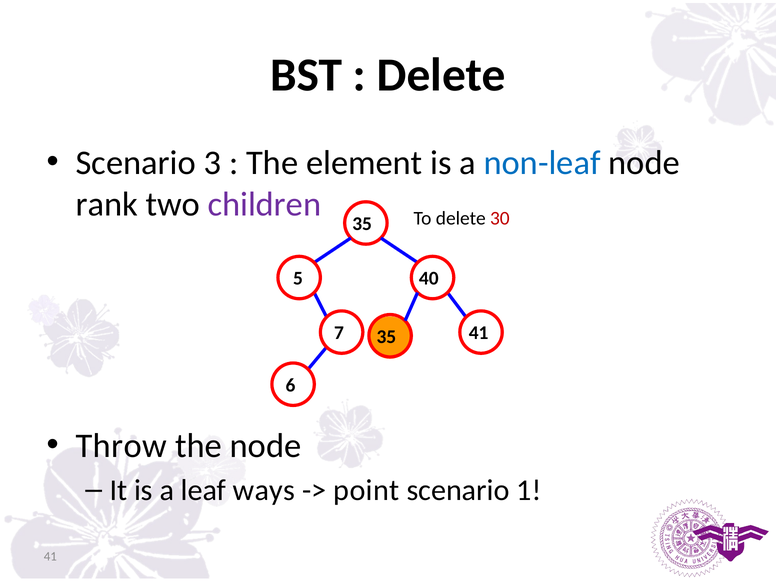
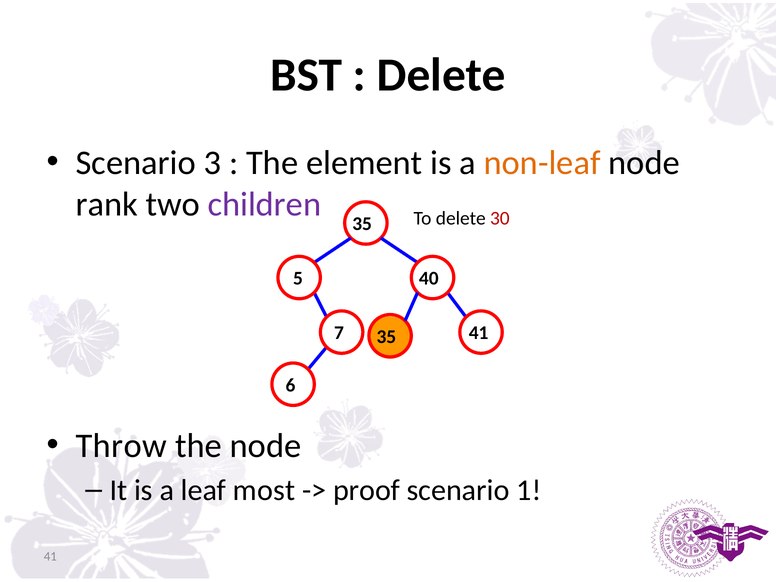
non-leaf colour: blue -> orange (542, 163)
ways: ways -> most (264, 490)
point: point -> proof (367, 490)
